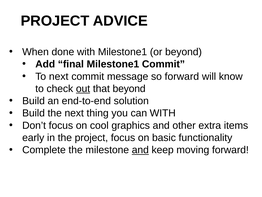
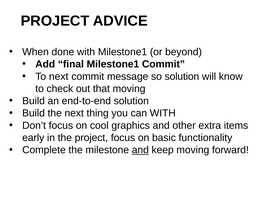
so forward: forward -> solution (182, 76)
out underline: present -> none (83, 88)
that beyond: beyond -> moving (129, 88)
